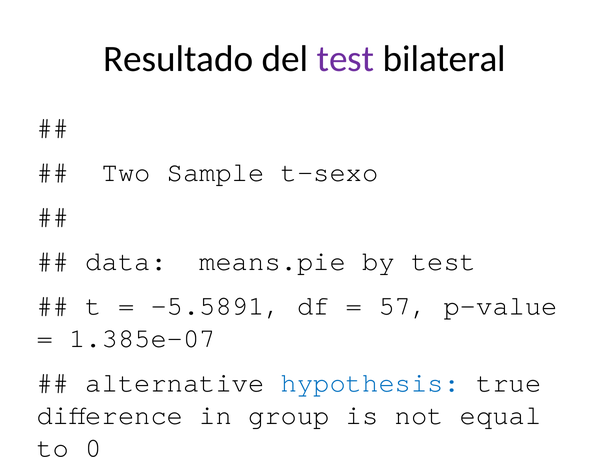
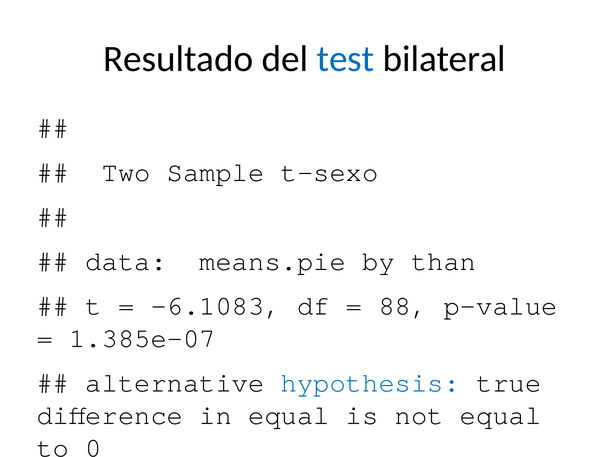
test colour: purple -> blue (346, 59)
by test: test -> than (444, 262)
-5.5891: -5.5891 -> -6.1083 (216, 306)
57: 57 -> 88 (403, 306)
difference in group: group -> equal (289, 416)
